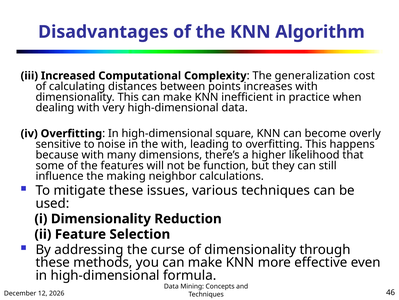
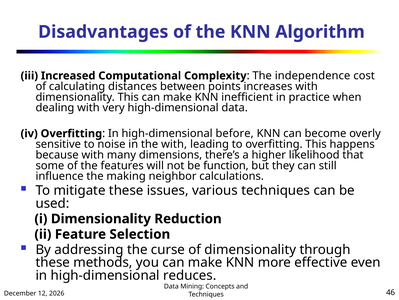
generalization: generalization -> independence (313, 76)
square: square -> before (235, 133)
formula: formula -> reduces (190, 275)
